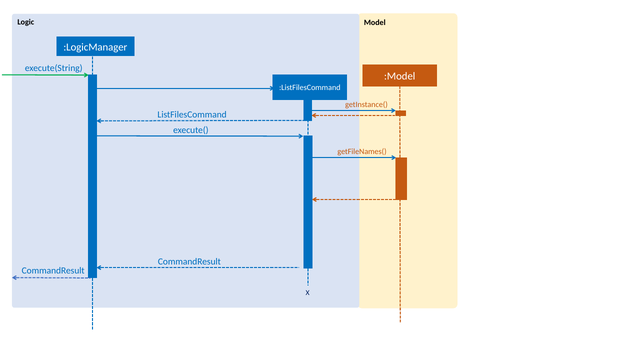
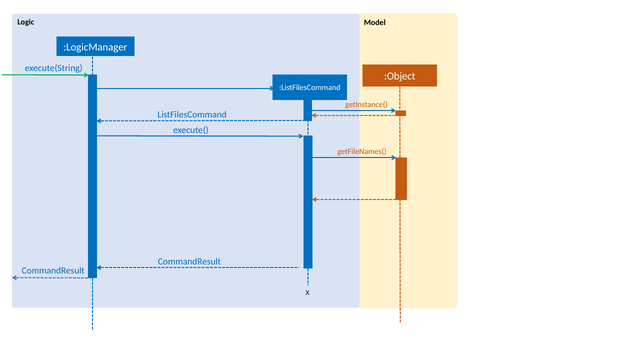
:Model: :Model -> :Object (400, 76)
